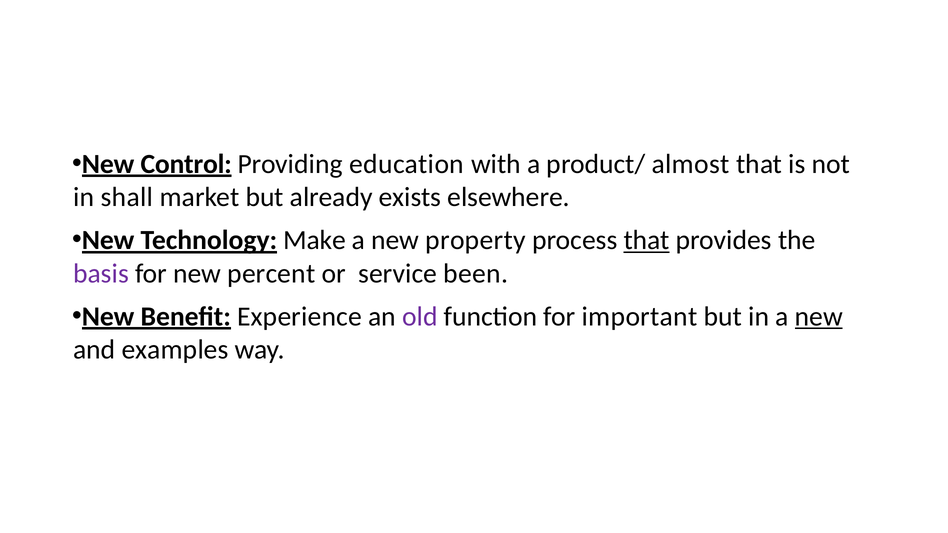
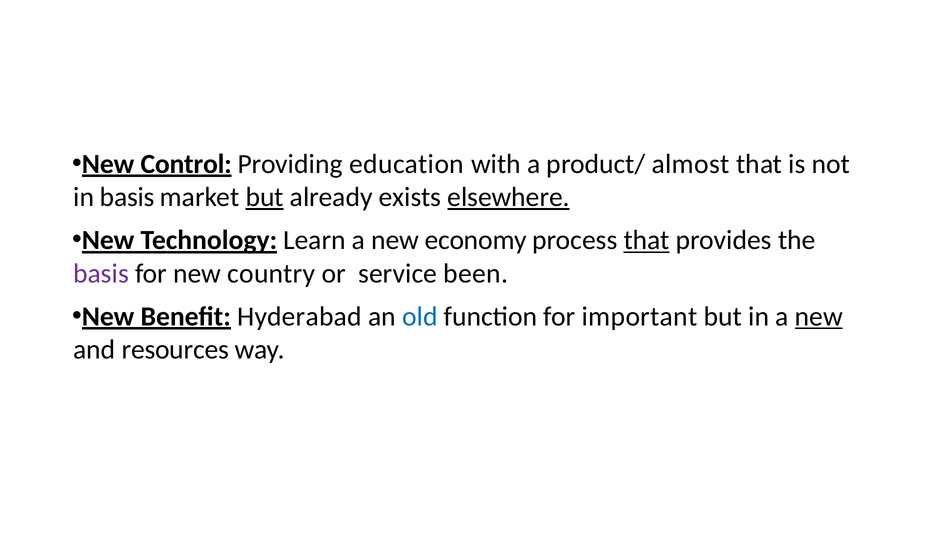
in shall: shall -> basis (127, 197)
but underline: none -> present (265, 197)
elsewhere underline: none -> present (509, 197)
Make: Make -> Learn (314, 240)
property: property -> economy (476, 240)
percent: percent -> country (271, 274)
Experience: Experience -> Hyderabad (299, 317)
old colour: purple -> blue (420, 317)
examples: examples -> resources (175, 350)
